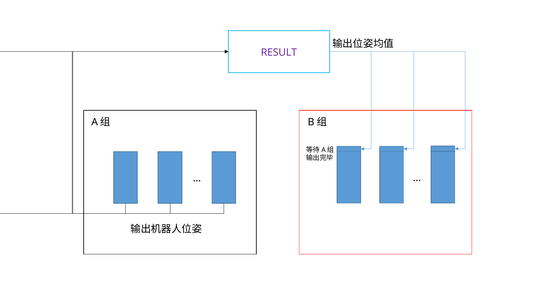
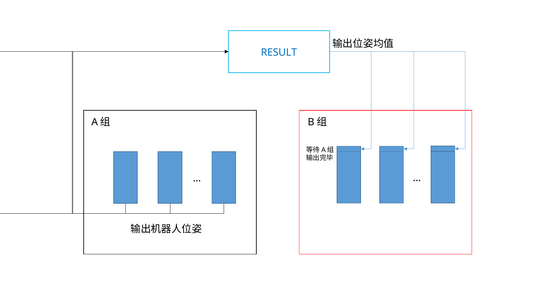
RESULT colour: purple -> blue (279, 52)
